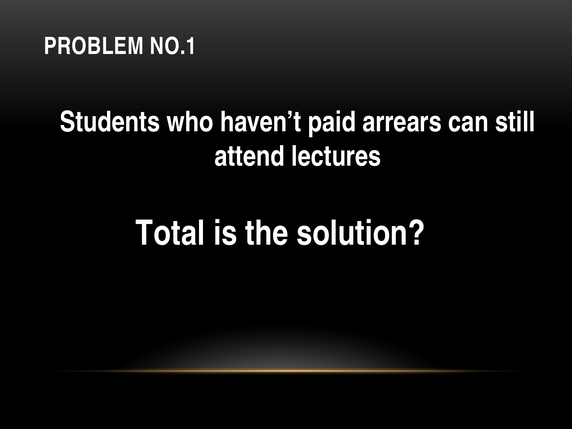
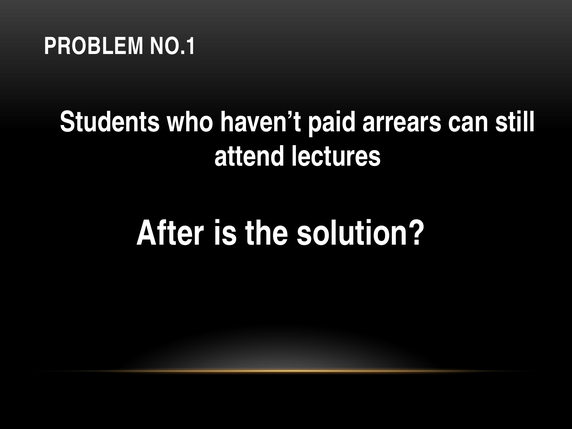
Total: Total -> After (170, 233)
